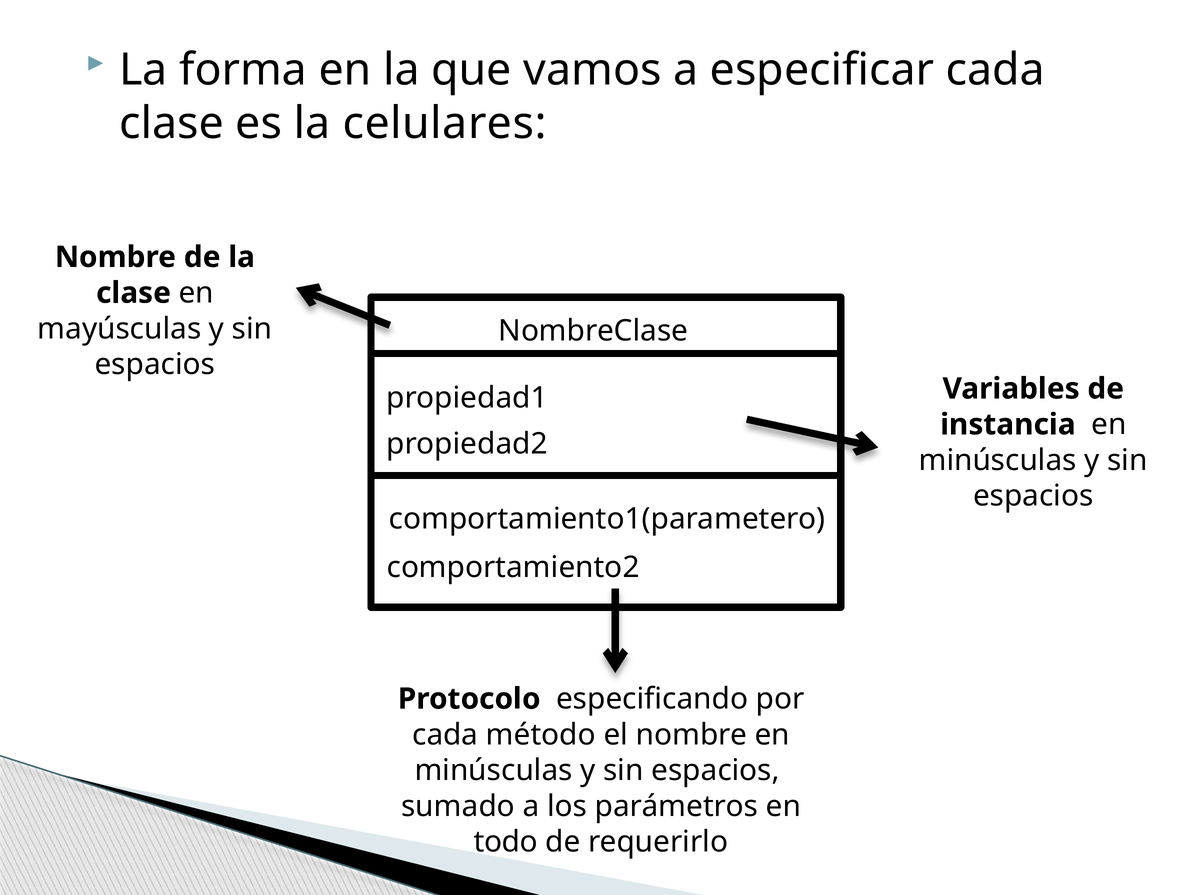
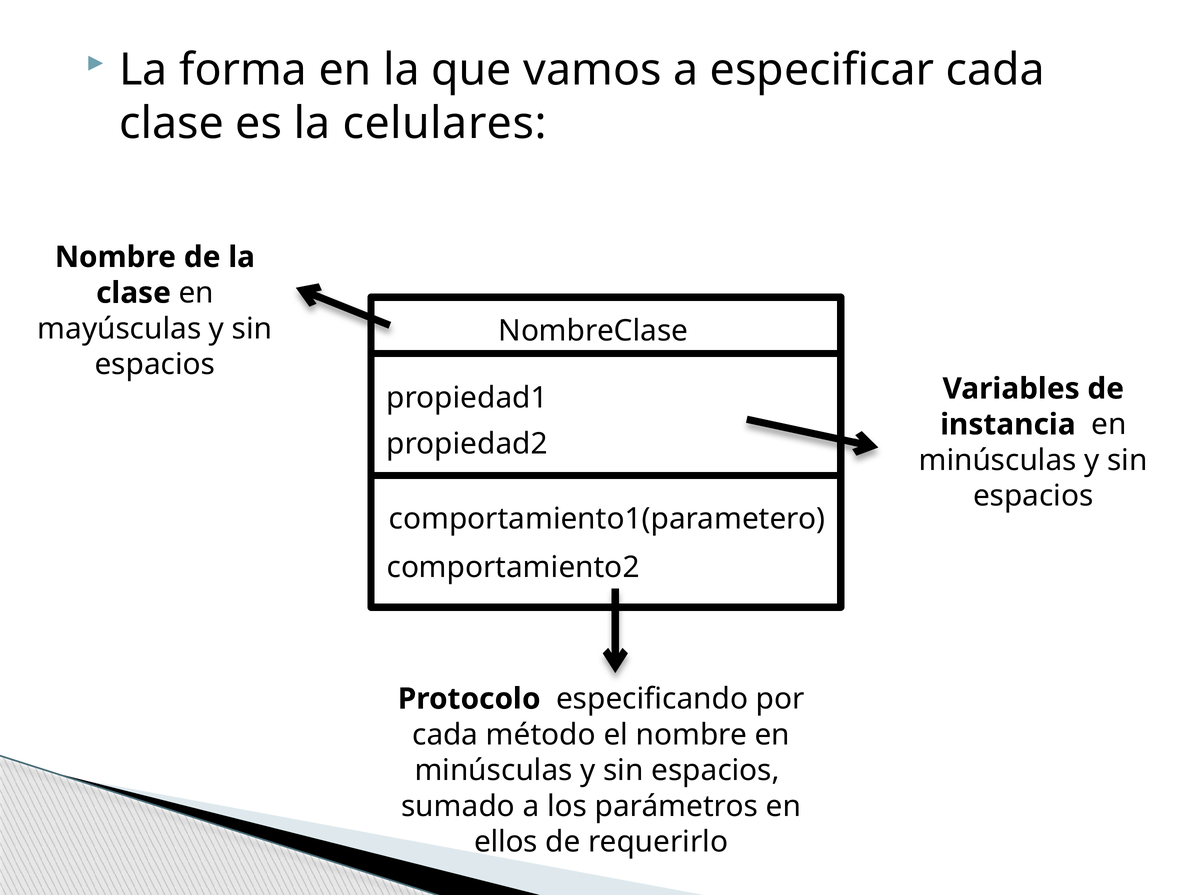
todo: todo -> ellos (506, 842)
